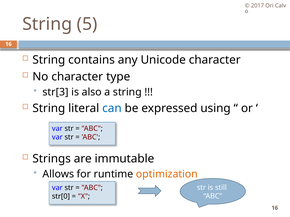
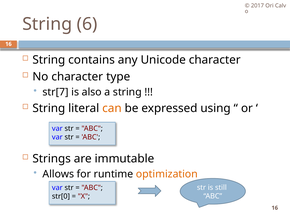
5: 5 -> 6 (87, 24)
str[3: str[3 -> str[7 (56, 92)
can colour: blue -> orange (112, 108)
